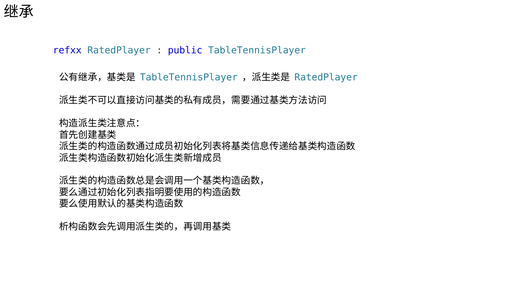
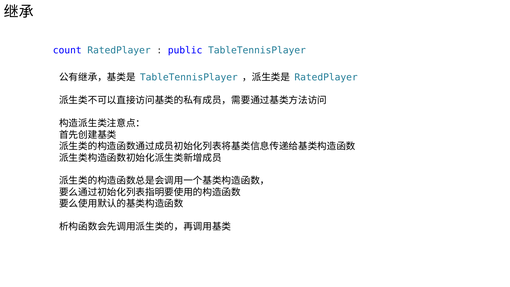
refxx: refxx -> count (67, 50)
